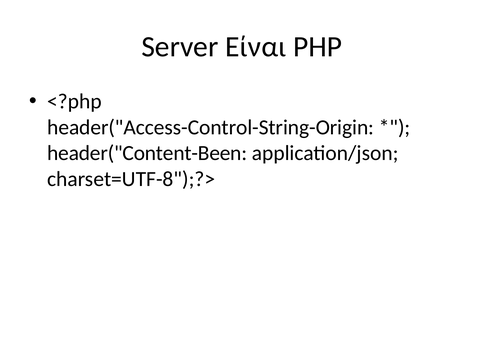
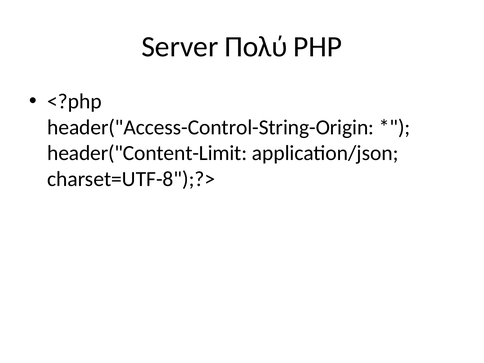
Είναι: Είναι -> Πολύ (256, 47)
header("Content-Been: header("Content-Been -> header("Content-Limit (147, 153)
